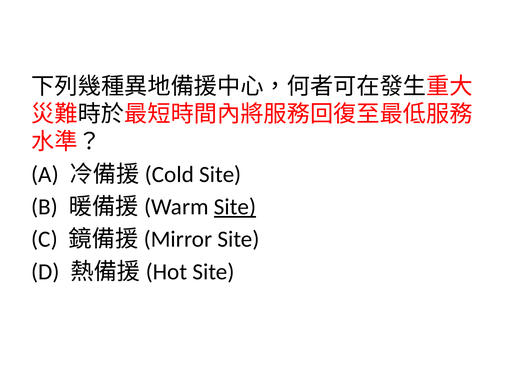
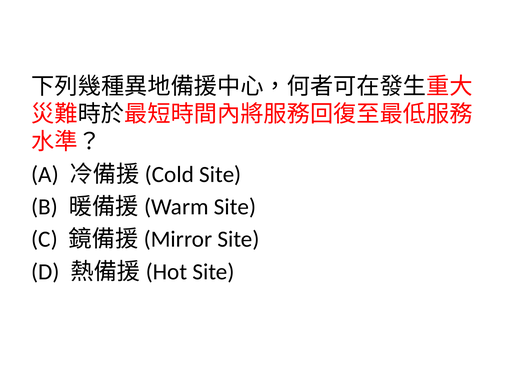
Site underline: present -> none (235, 207)
